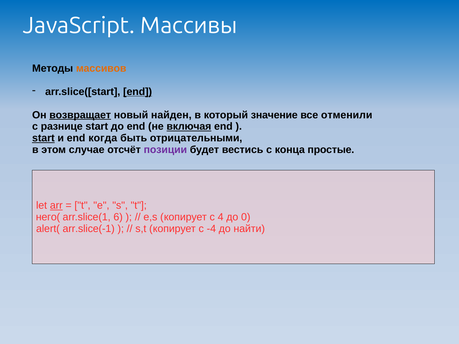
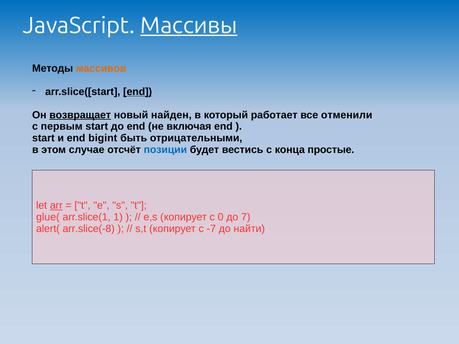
Массивы underline: none -> present (189, 26)
значение: значение -> работает (274, 115)
разнице: разнице -> первым (62, 127)
включая underline: present -> none (189, 127)
start underline: present -> none (43, 138)
когда: когда -> bigint (103, 138)
позиции colour: purple -> blue (165, 150)
него(: него( -> glue( (48, 217)
6: 6 -> 1 (118, 217)
4: 4 -> 0 (221, 217)
0: 0 -> 7 (246, 217)
arr.slice(-1: arr.slice(-1 -> arr.slice(-8 (89, 229)
-4: -4 -> -7 (211, 229)
